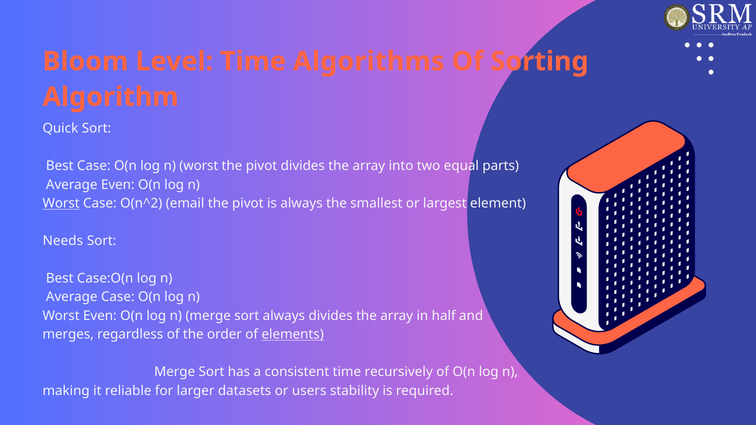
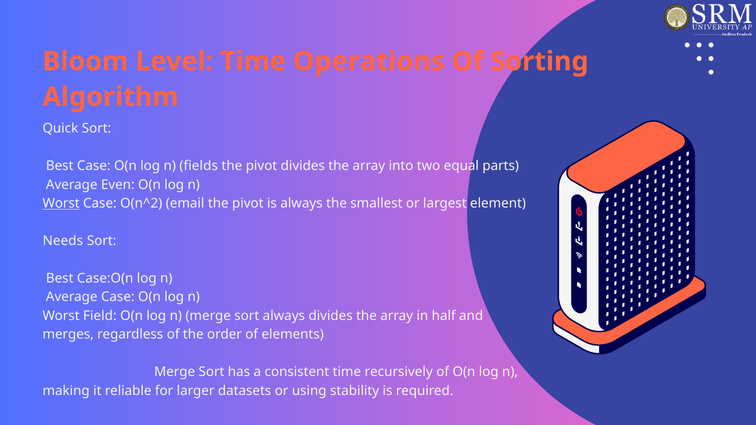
Algorithms: Algorithms -> Operations (369, 61)
worst: worst -> fields (199, 166)
Worst Even: Even -> Field (100, 316)
elements underline: present -> none (293, 335)
users: users -> using (309, 391)
